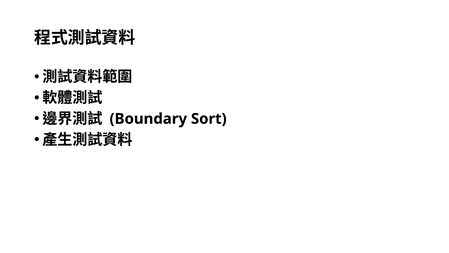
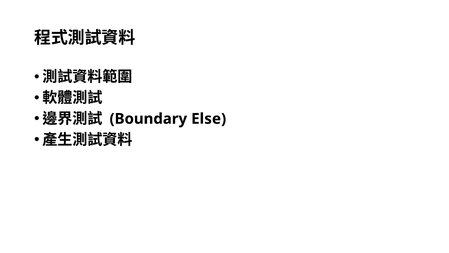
Sort: Sort -> Else (209, 119)
